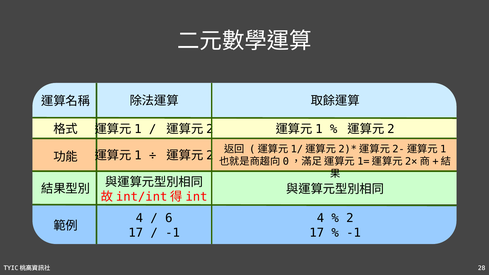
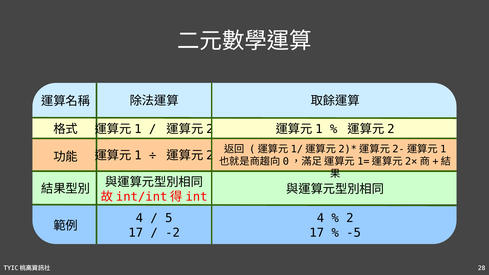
6: 6 -> 5 (169, 218)
-1: -1 -> -2 (173, 233)
-1: -1 -> -5 (354, 233)
